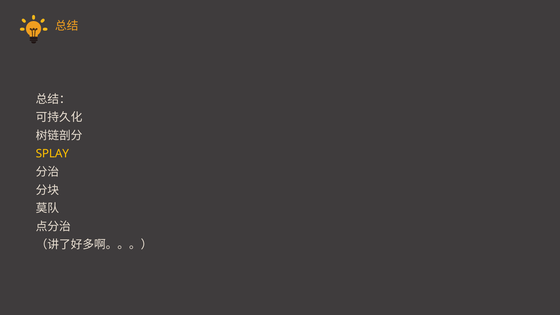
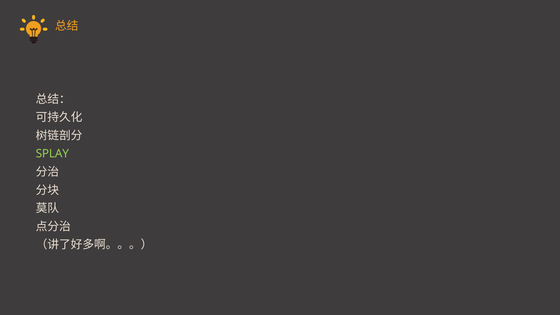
SPLAY colour: yellow -> light green (52, 154)
